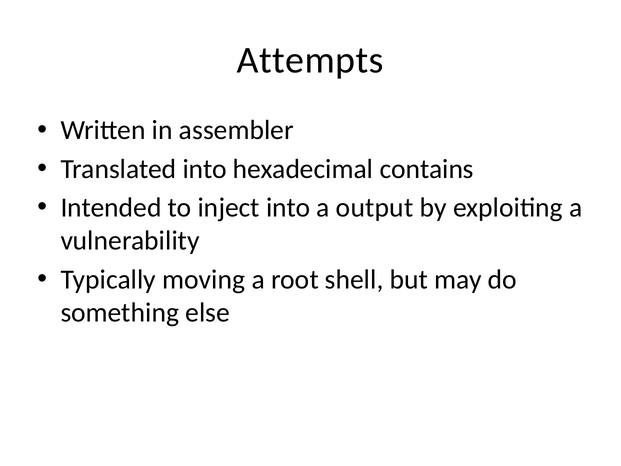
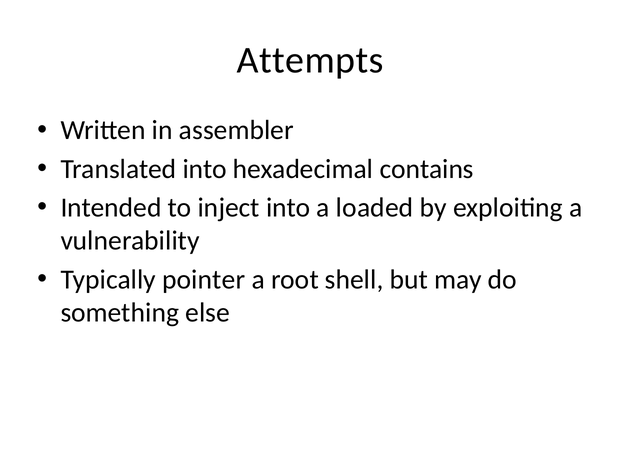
output: output -> loaded (375, 208)
moving: moving -> pointer (204, 279)
